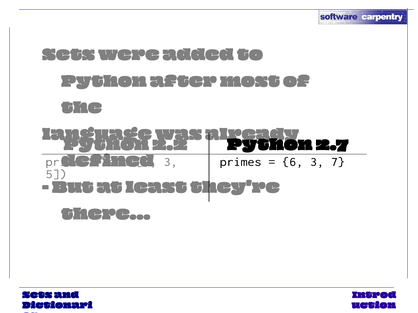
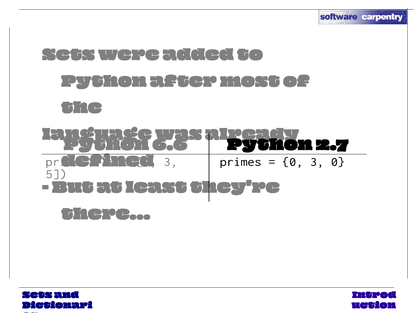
2.2: 2.2 -> 6.6 (170, 146)
6: 6 -> 0 (293, 162)
3 7: 7 -> 0 (338, 162)
